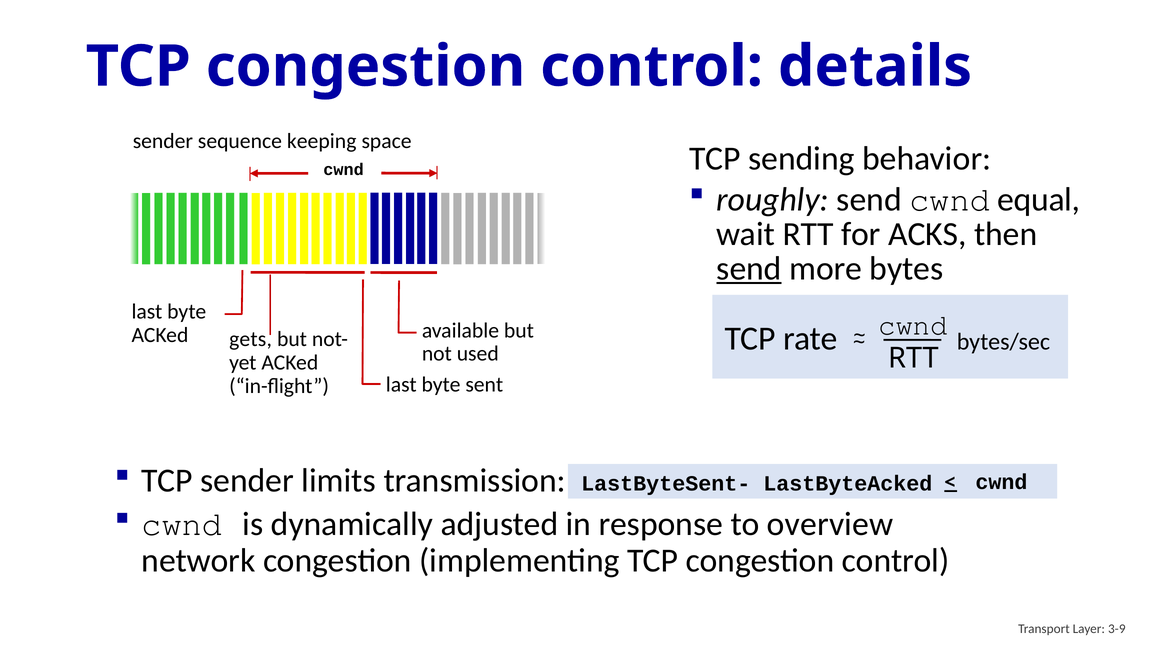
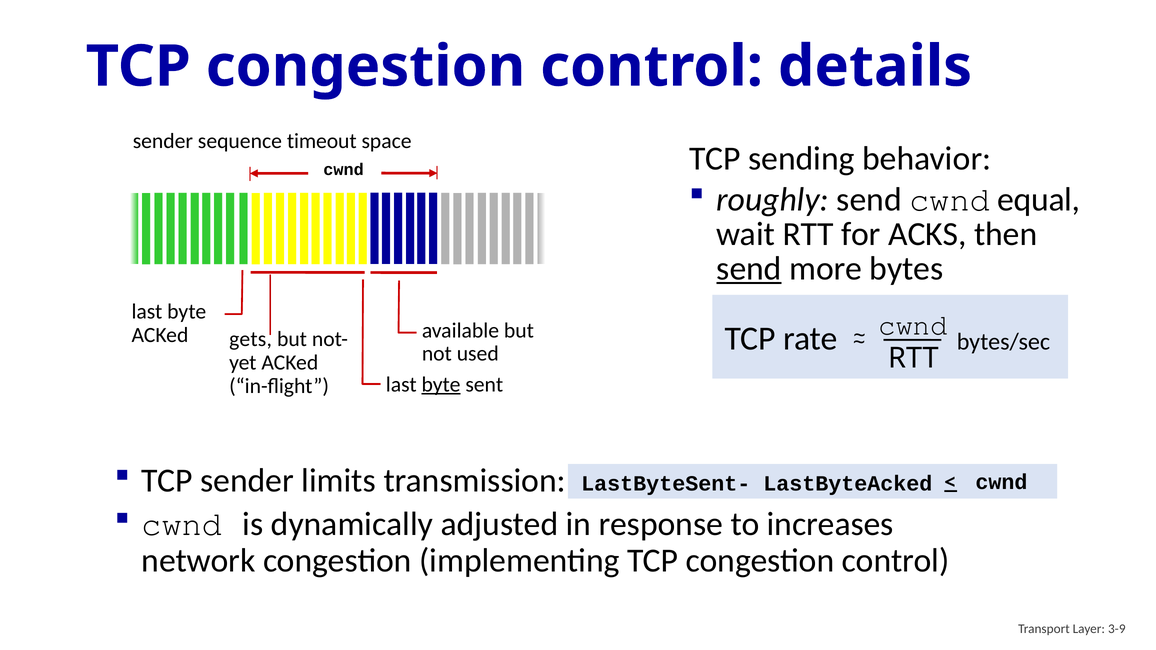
keeping: keeping -> timeout (322, 141)
byte underline: none -> present (441, 385)
overview: overview -> increases (830, 524)
